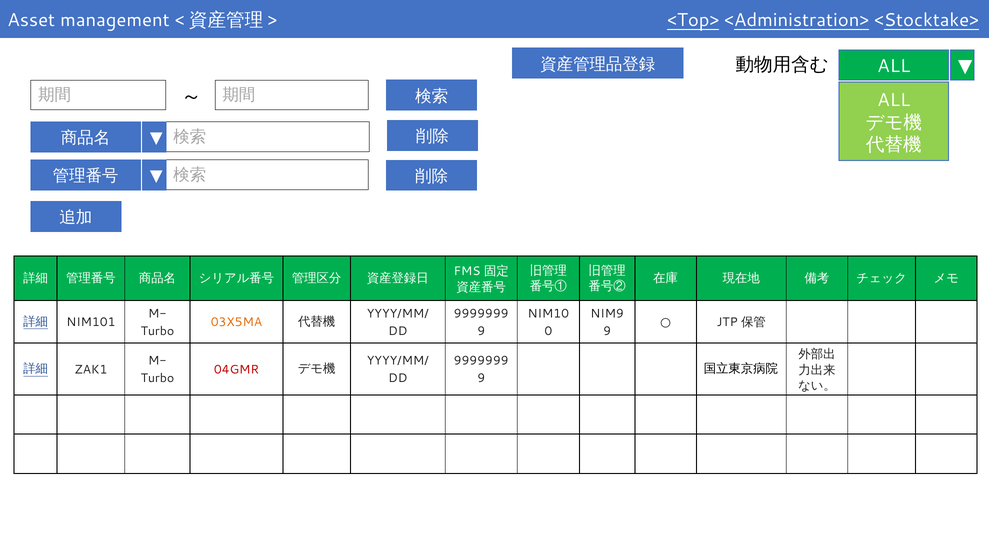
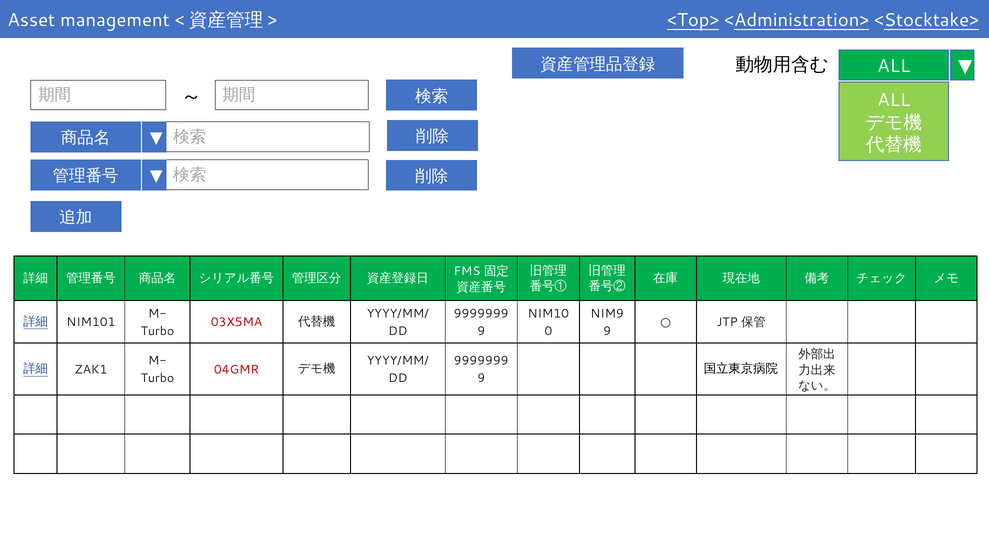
03X5MA colour: orange -> red (236, 323)
